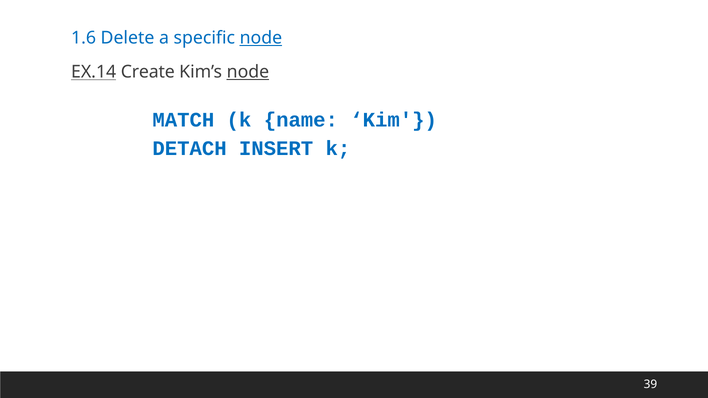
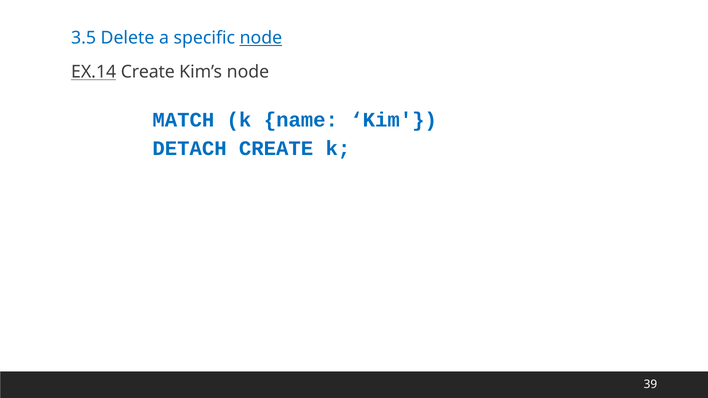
1.6: 1.6 -> 3.5 (84, 38)
node underline: present -> none (248, 72)
DETACH INSERT: INSERT -> CREATE (276, 148)
